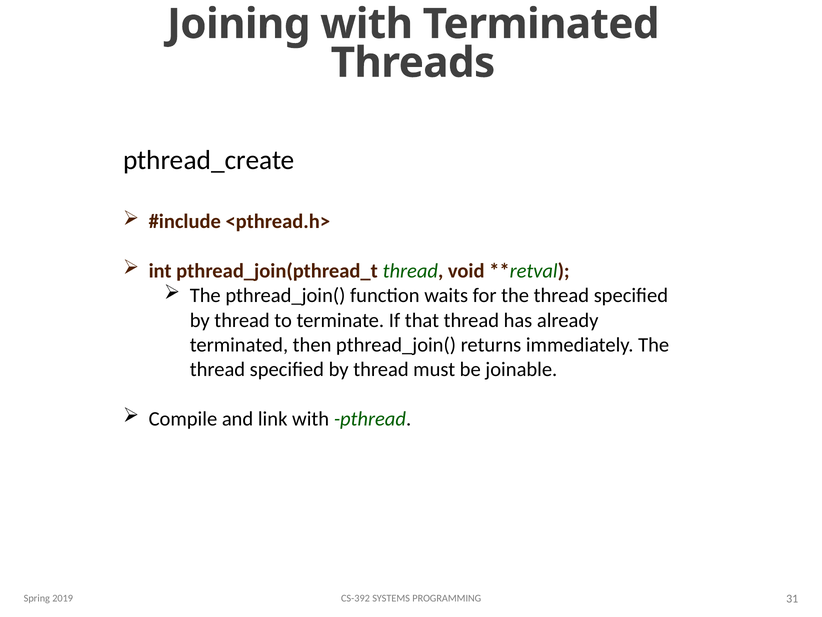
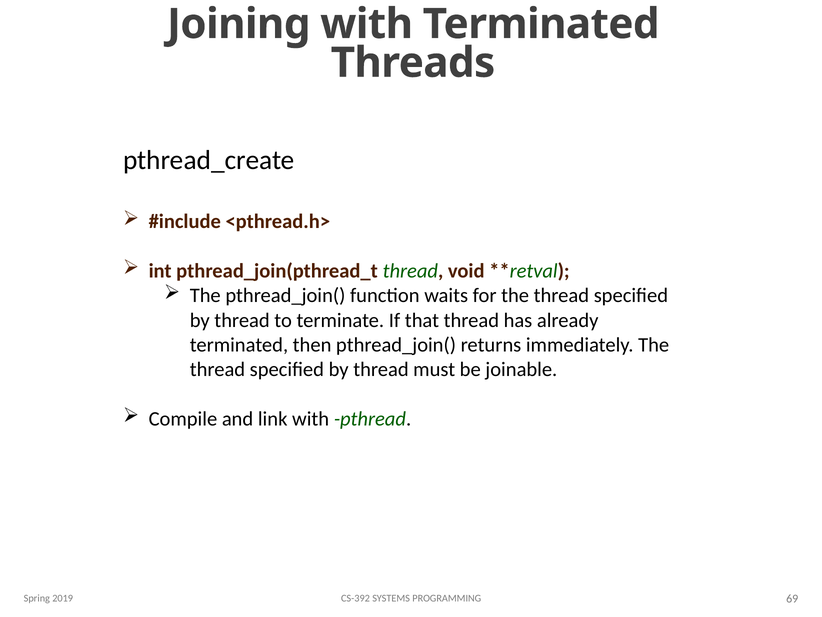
31: 31 -> 69 (792, 599)
